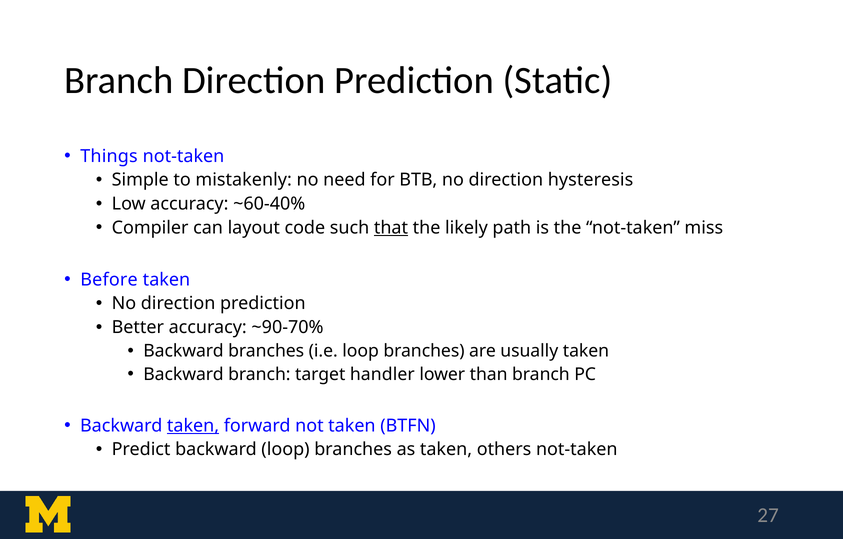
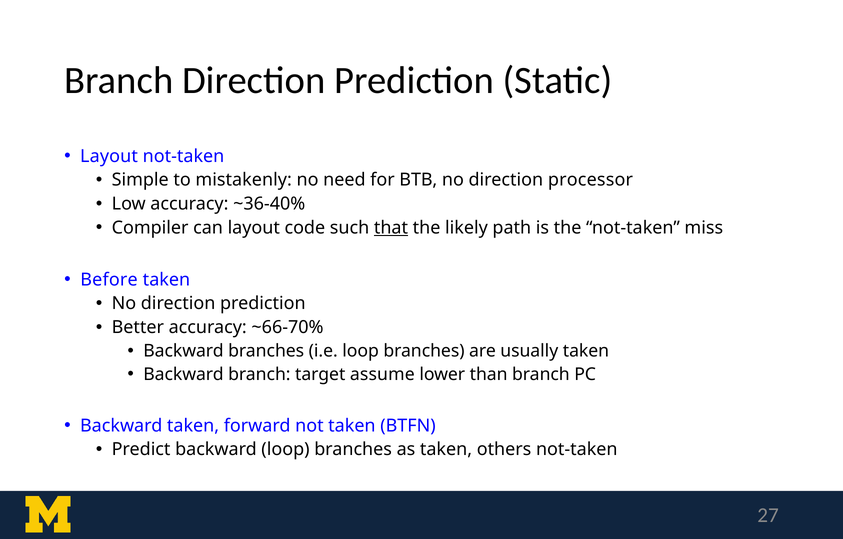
Things: Things -> Layout (109, 156)
hysteresis: hysteresis -> processor (590, 180)
~60-40%: ~60-40% -> ~36-40% (269, 204)
~90-70%: ~90-70% -> ~66-70% (287, 327)
handler: handler -> assume (382, 374)
taken underline: present -> none (193, 425)
